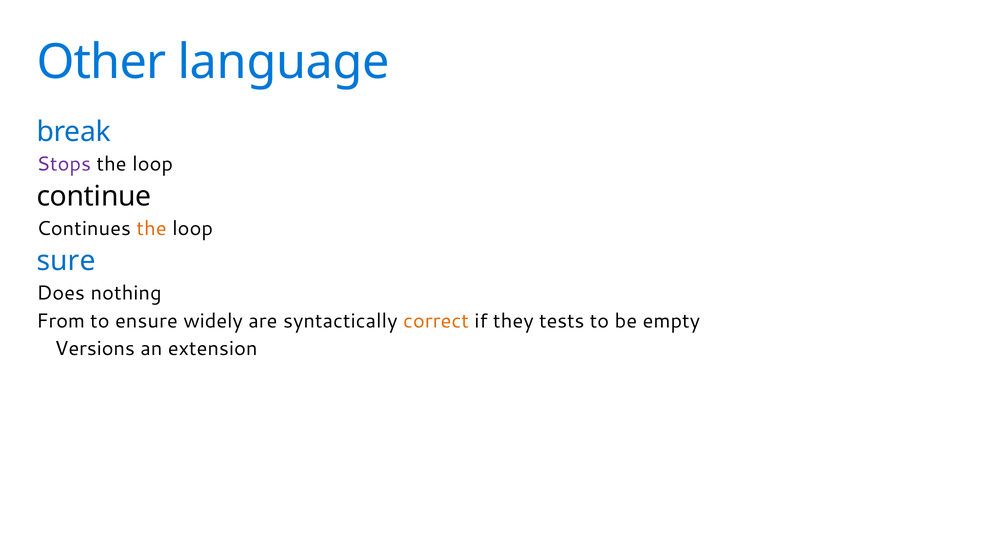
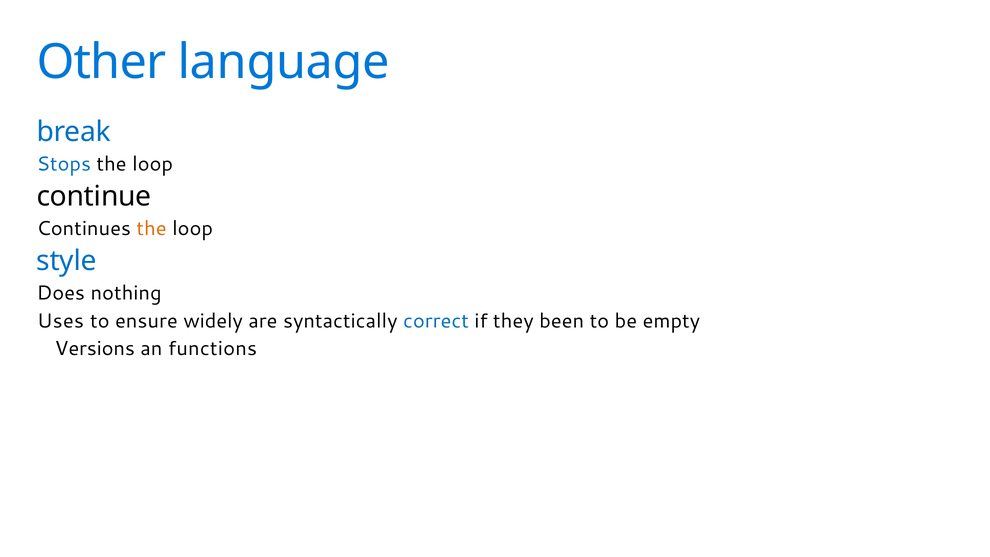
Stops colour: purple -> blue (64, 164)
sure: sure -> style (66, 261)
From: From -> Uses (60, 321)
correct colour: orange -> blue (436, 321)
tests: tests -> been (562, 321)
extension: extension -> functions (213, 349)
